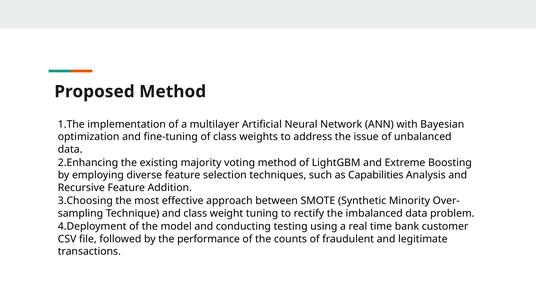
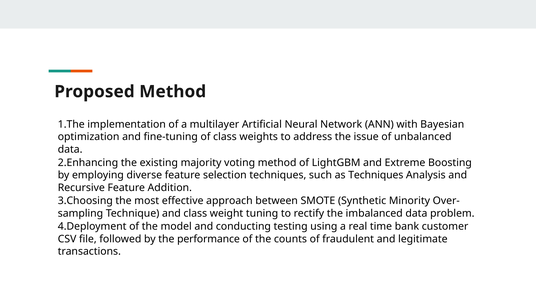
as Capabilities: Capabilities -> Techniques (376, 175)
